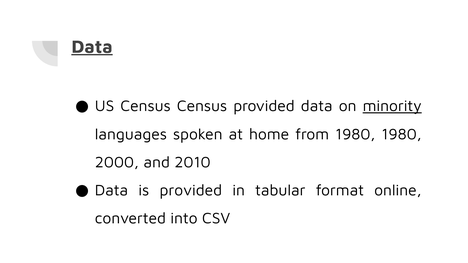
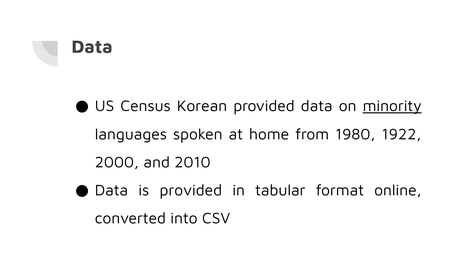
Data underline: present -> none (92, 47)
Census Census: Census -> Korean (202, 106)
1980 1980: 1980 -> 1922 (401, 134)
